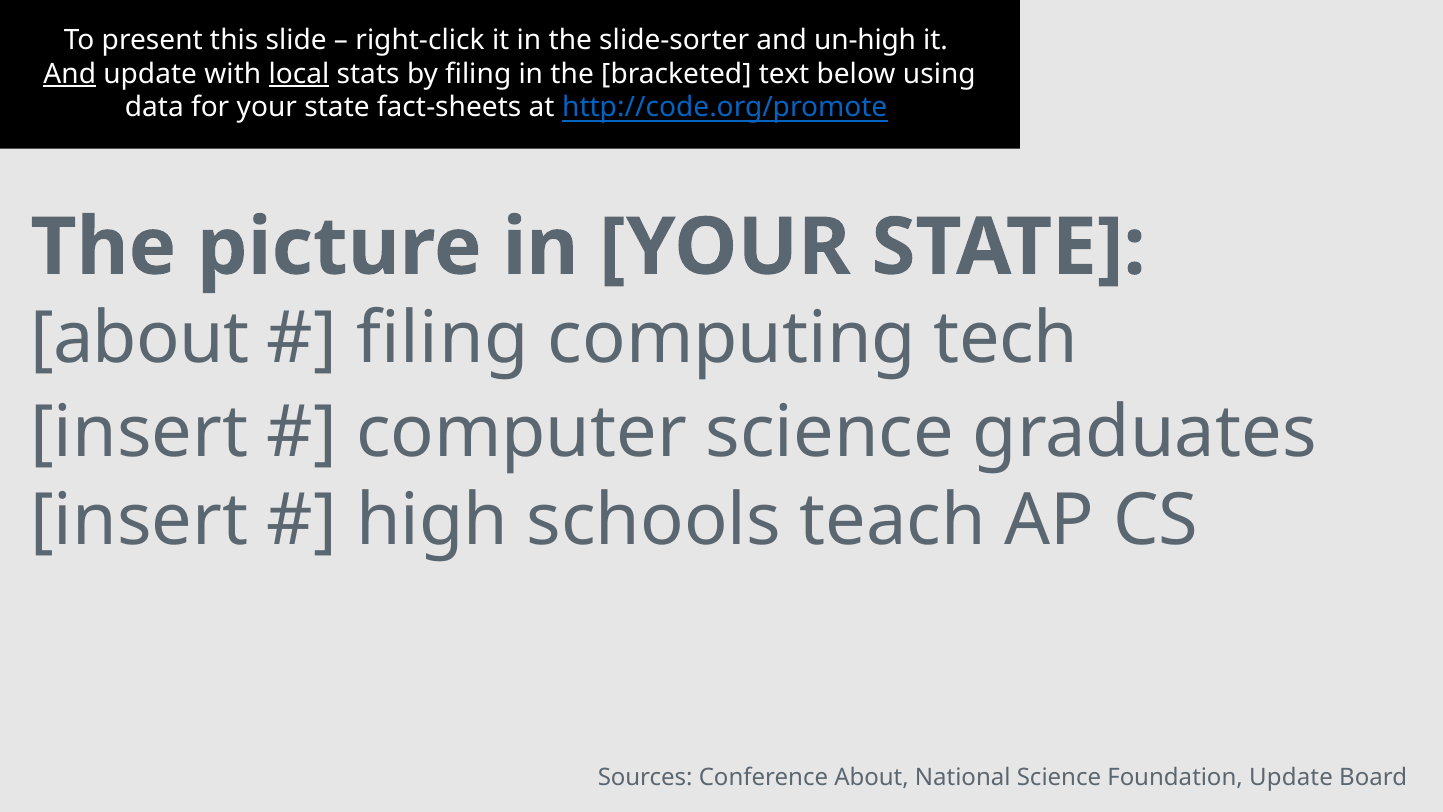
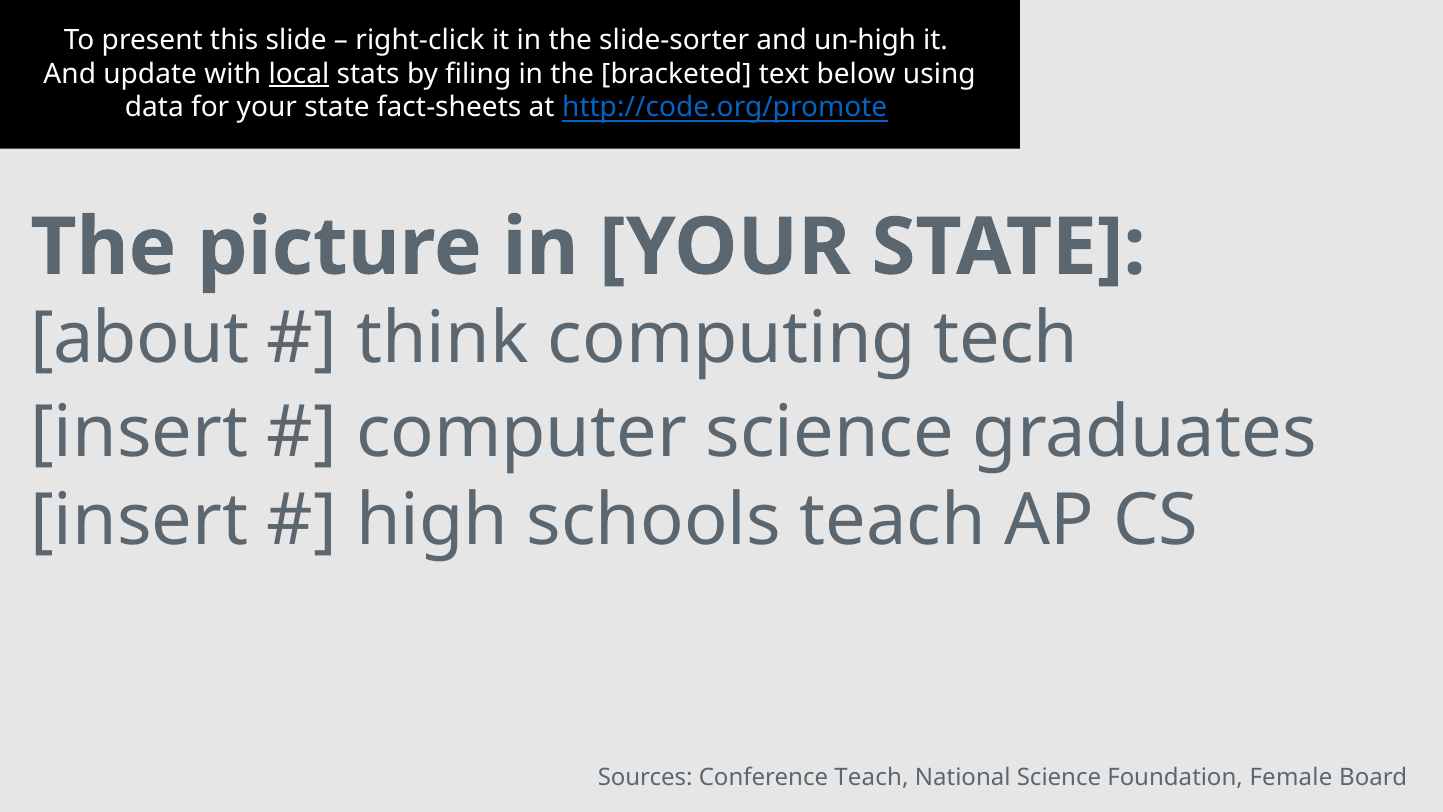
And underline: present -> none (70, 74)
filing: filing -> think (443, 338)
Conference About: About -> Teach (871, 778)
Foundation Update: Update -> Female (1291, 778)
